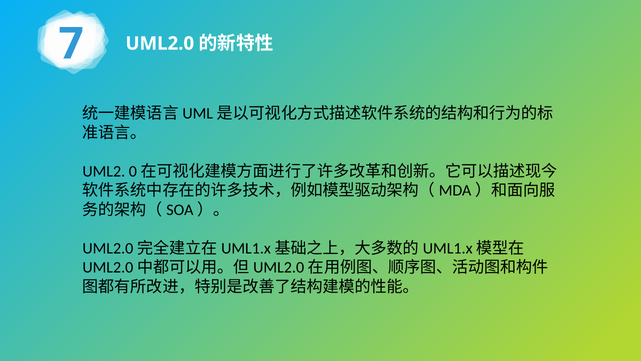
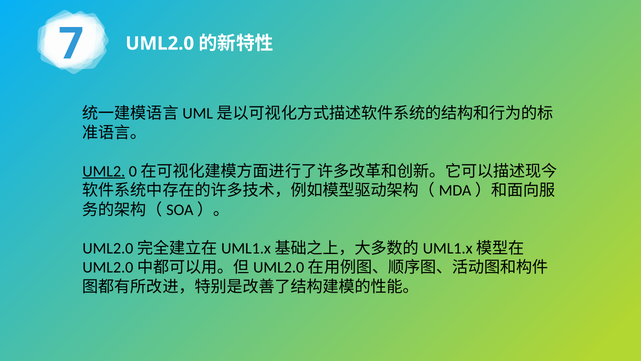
UML2 underline: none -> present (104, 171)
